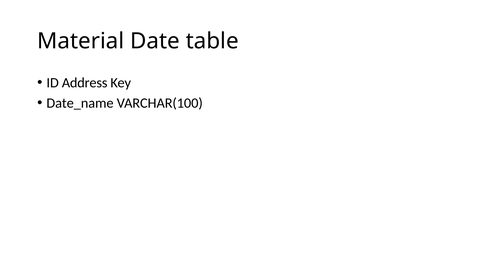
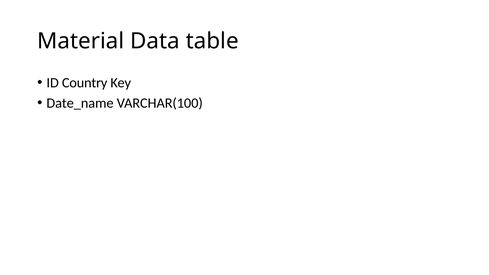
Date: Date -> Data (155, 41)
Address: Address -> Country (85, 83)
